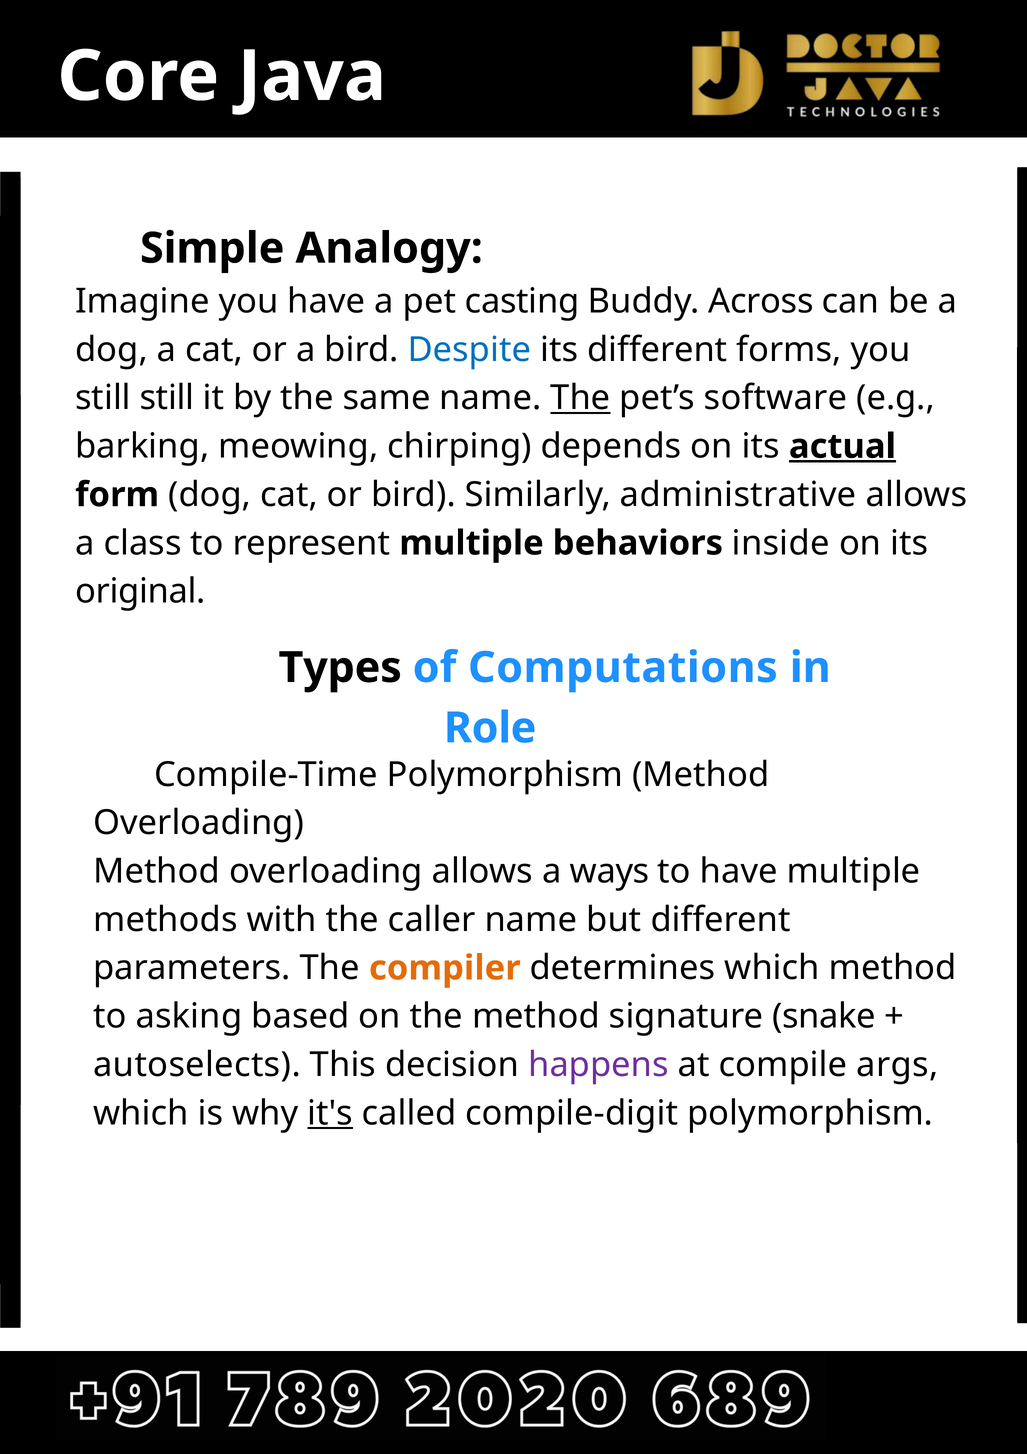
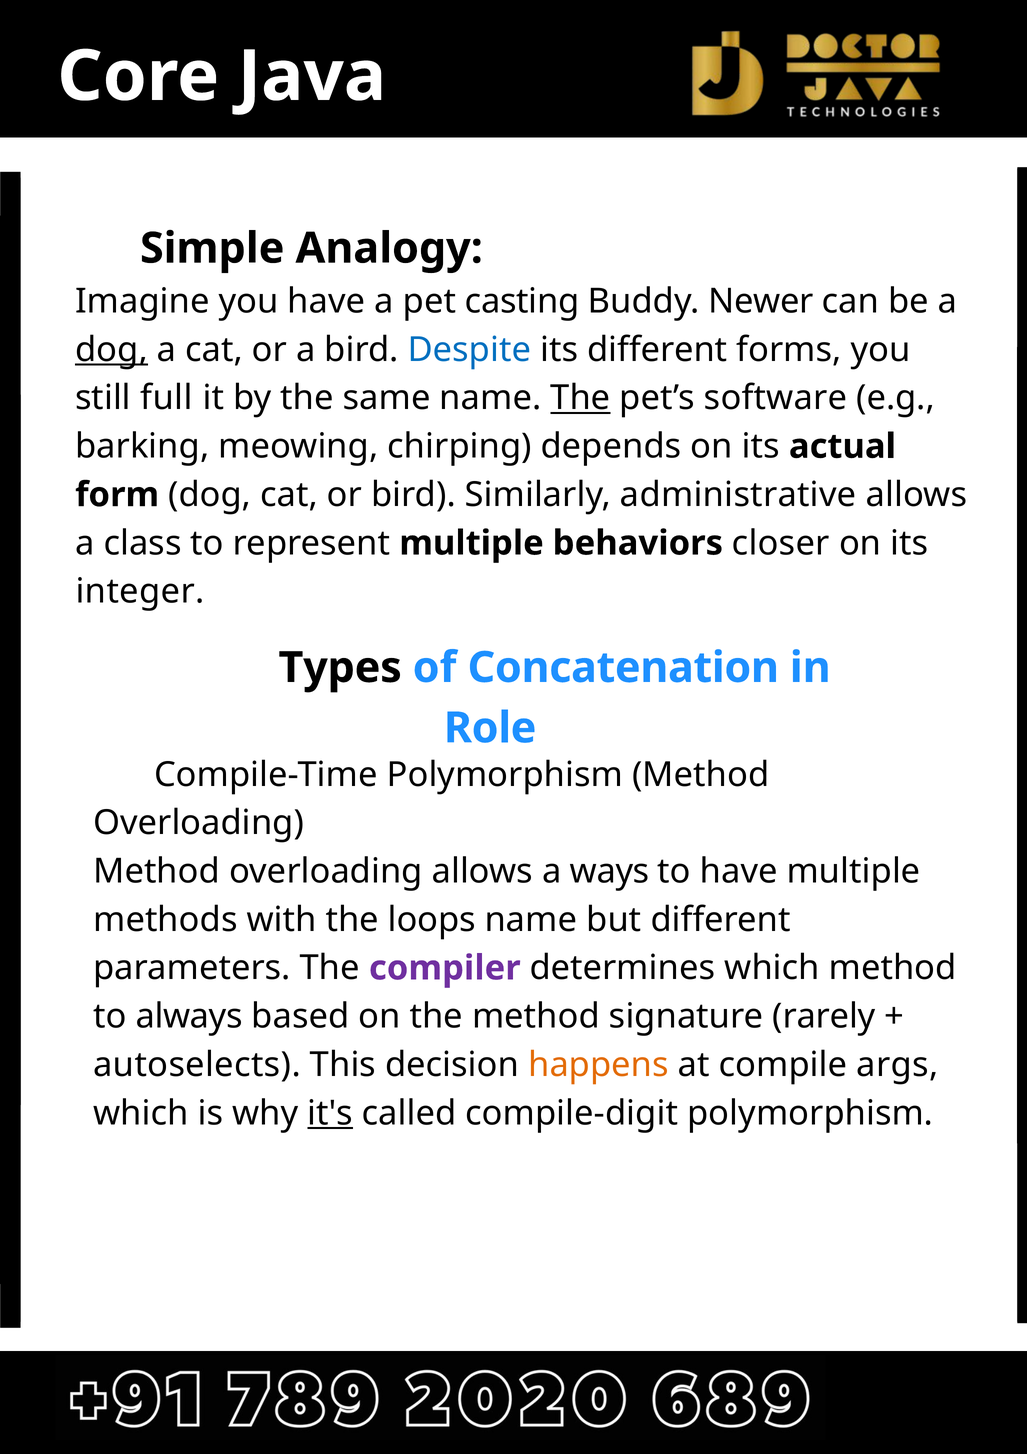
Across: Across -> Newer (761, 301)
dog underline: none -> present (111, 350)
still still: still -> full (167, 398)
actual underline: present -> none (842, 446)
inside: inside -> closer (781, 543)
original: original -> integer (140, 591)
Computations: Computations -> Concatenation (623, 667)
caller: caller -> loops (432, 919)
compiler colour: orange -> purple (445, 968)
asking: asking -> always (189, 1016)
snake: snake -> rarely (824, 1016)
happens colour: purple -> orange (599, 1064)
